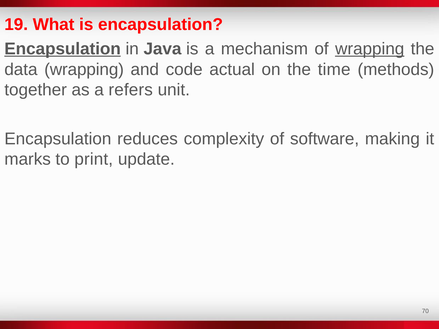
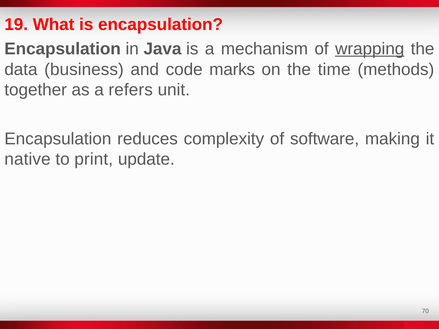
Encapsulation underline: present -> none (63, 49)
data wrapping: wrapping -> business (84, 70)
actual: actual -> marks (232, 70)
marks: marks -> native (28, 159)
